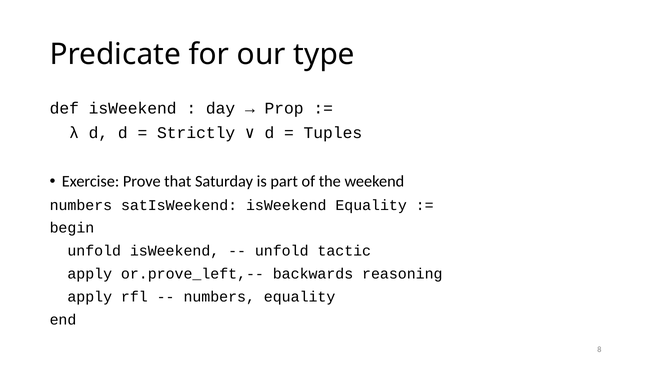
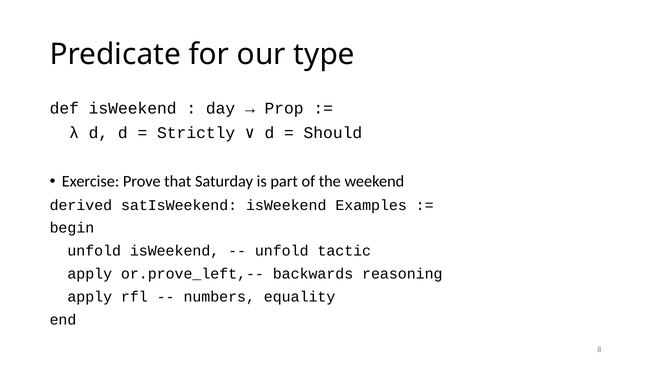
Tuples: Tuples -> Should (333, 133)
numbers: numbers -> derived (81, 205)
isWeekend Equality: Equality -> Examples (371, 205)
